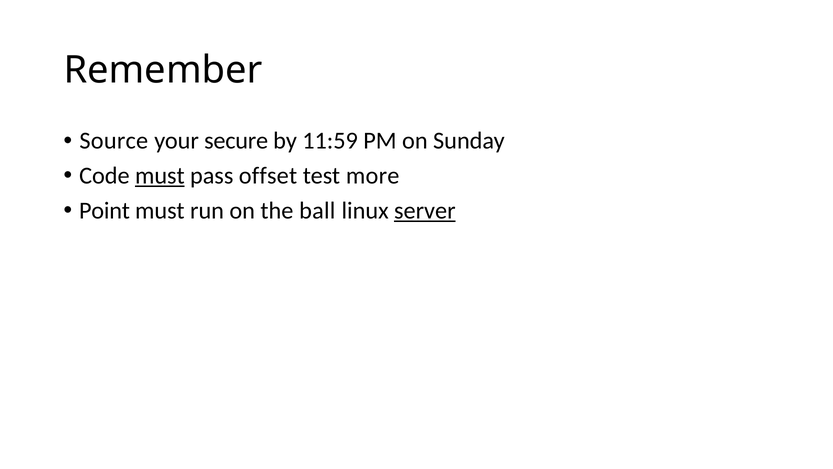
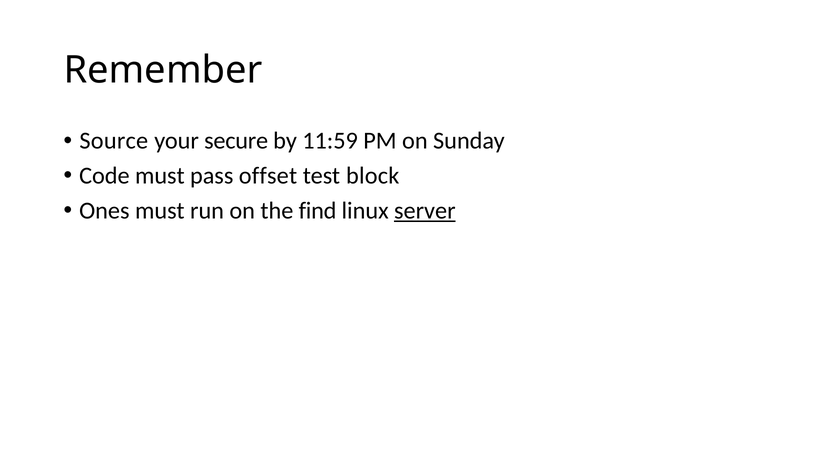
must underline: present -> none (160, 176)
more: more -> block (373, 176)
Point: Point -> Ones (104, 211)
ball: ball -> find (318, 211)
